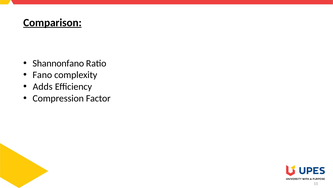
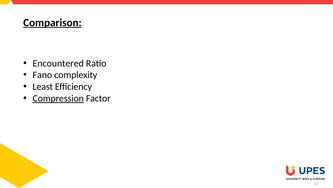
Shannonfano: Shannonfano -> Encountered (58, 63)
Adds: Adds -> Least (43, 86)
Compression underline: none -> present (58, 98)
